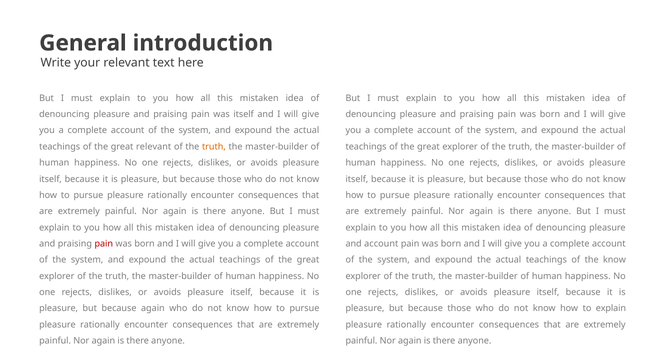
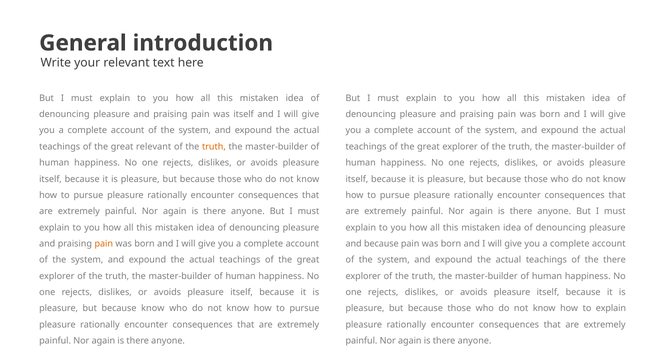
pain colour: red -> orange (104, 244)
and account: account -> because (381, 244)
the know: know -> there (614, 260)
because again: again -> know (153, 309)
